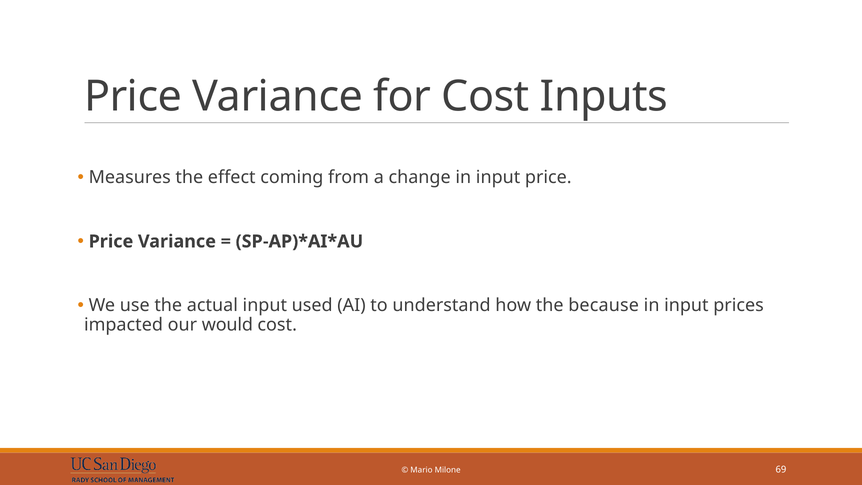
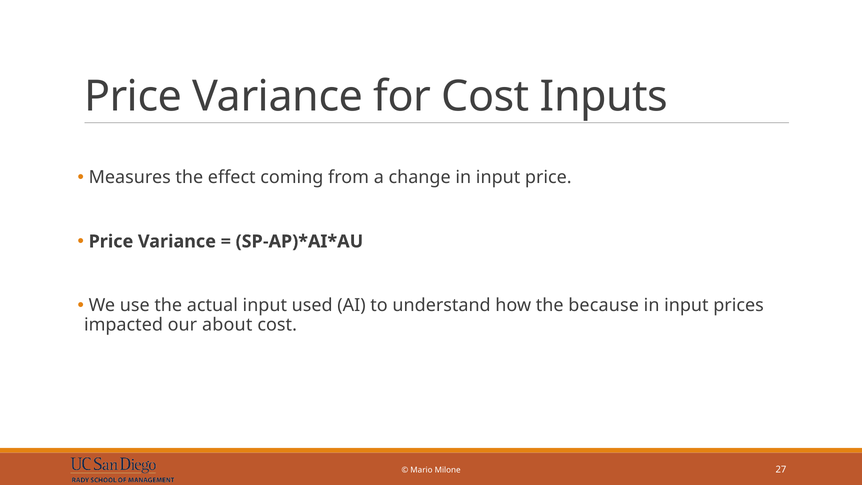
would: would -> about (227, 325)
69: 69 -> 27 (781, 470)
